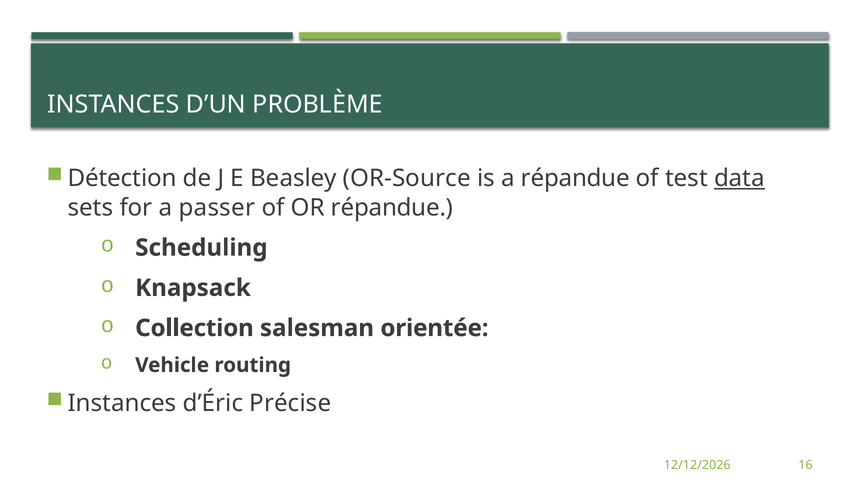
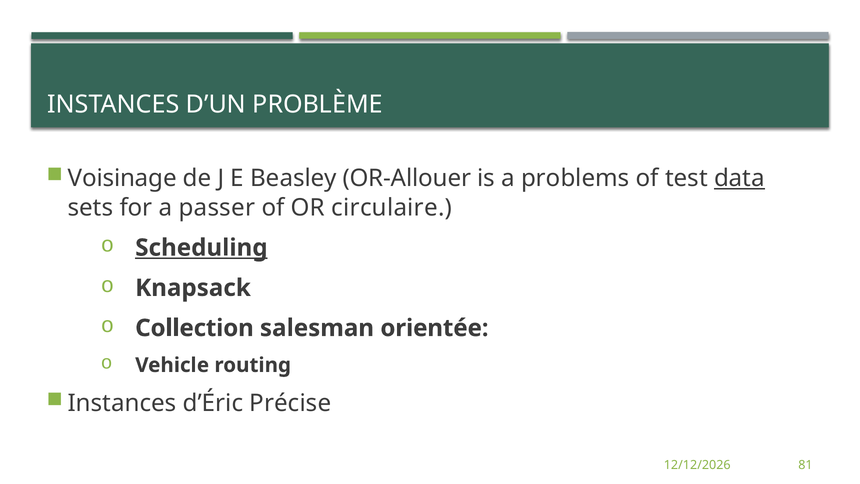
Détection: Détection -> Voisinage (122, 178)
OR-Source: OR-Source -> OR-Allouer (407, 178)
a répandue: répandue -> problems (575, 178)
OR répandue: répandue -> circulaire (392, 207)
Scheduling underline: none -> present (201, 248)
16: 16 -> 81 (805, 465)
